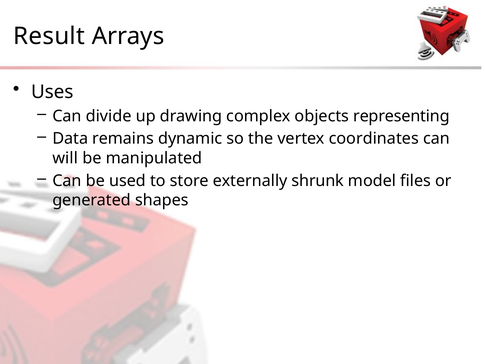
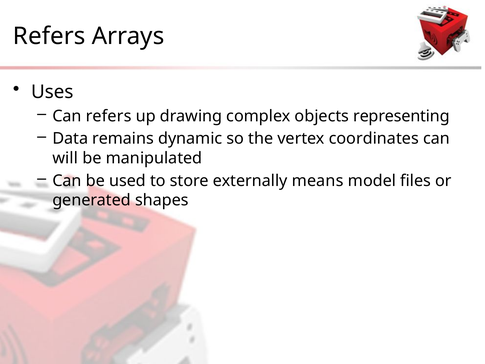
Result: Result -> Refers (49, 36)
Can divide: divide -> refers (109, 116)
shrunk: shrunk -> means (318, 181)
